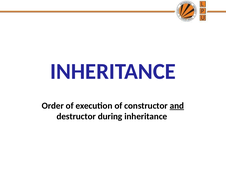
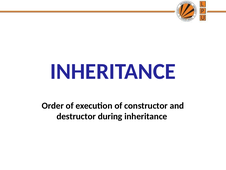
and underline: present -> none (177, 105)
